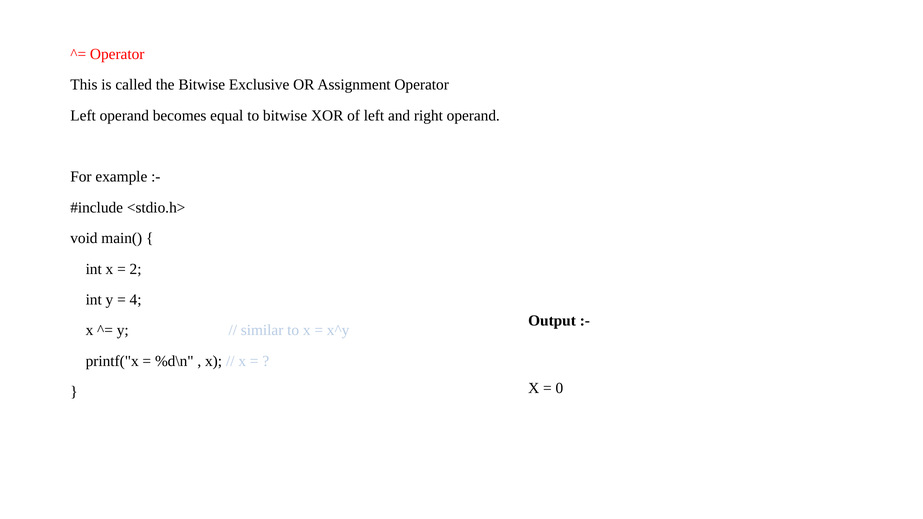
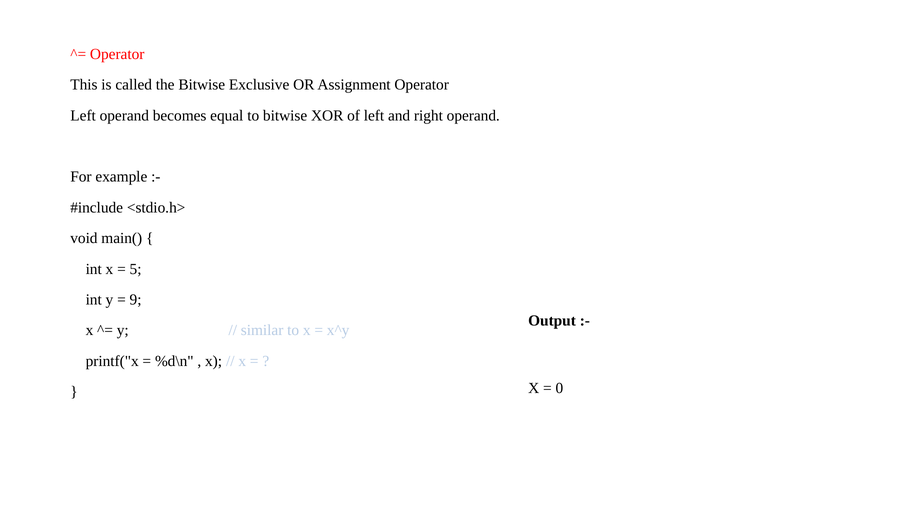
2: 2 -> 5 (136, 269)
4: 4 -> 9 (136, 300)
